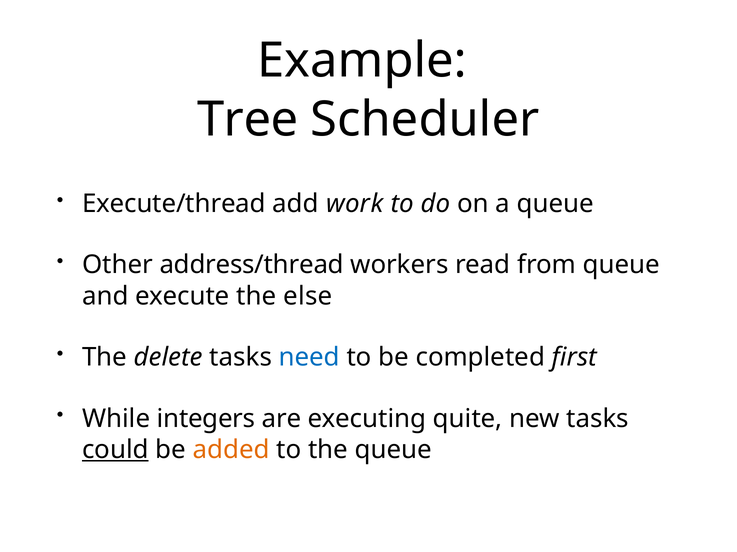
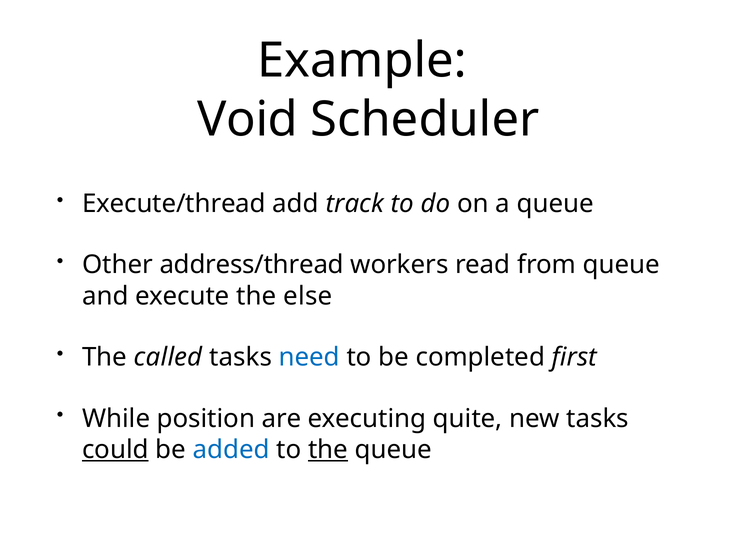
Tree: Tree -> Void (248, 120)
work: work -> track (355, 204)
delete: delete -> called (168, 358)
integers: integers -> position (206, 419)
added colour: orange -> blue (231, 450)
the underline: none -> present (328, 450)
